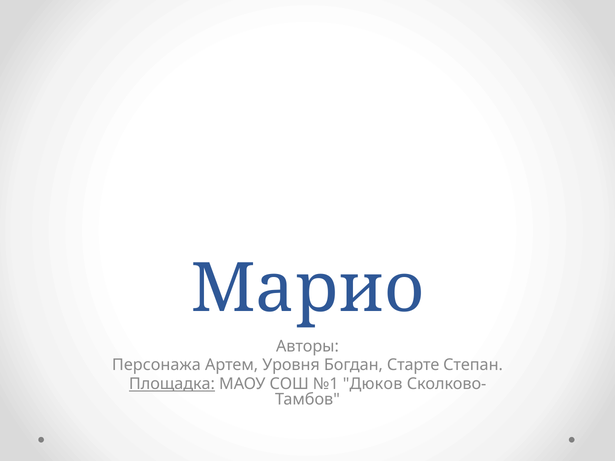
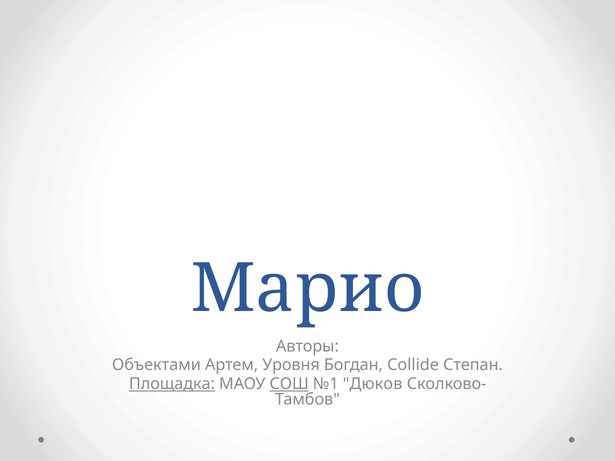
Персонажа: Персонажа -> Объектами (156, 365)
Старте: Старте -> Collide (413, 365)
СОШ underline: none -> present (289, 384)
